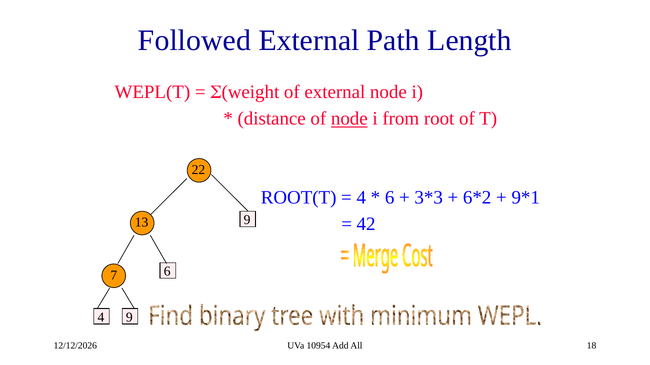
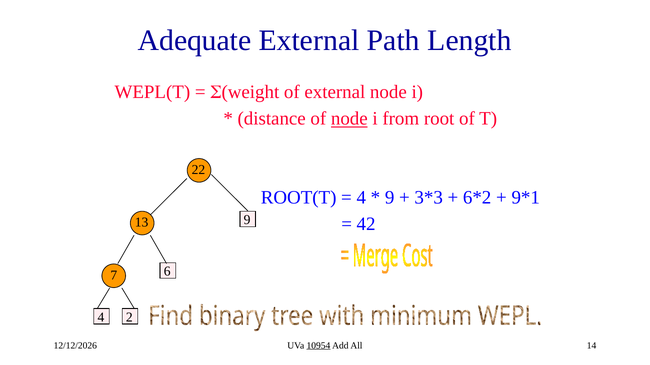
Followed: Followed -> Adequate (195, 41)
6: 6 -> 9 (390, 198)
4 9: 9 -> 2 (129, 318)
10954 underline: none -> present (318, 346)
18: 18 -> 14 (592, 346)
